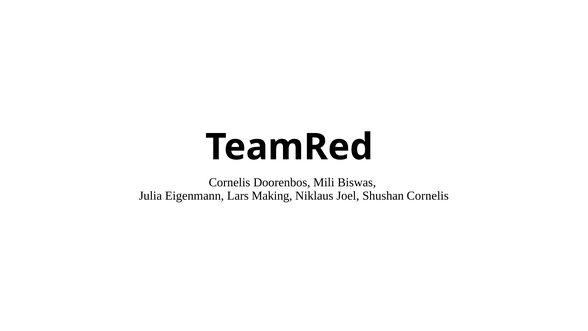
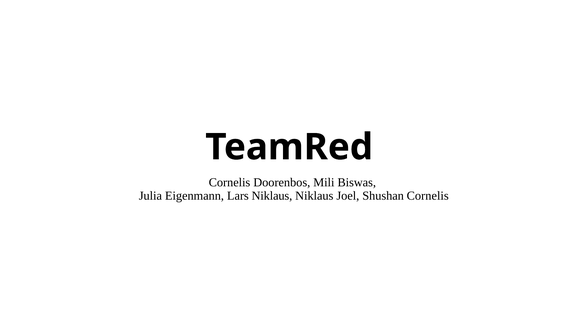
Lars Making: Making -> Niklaus (272, 196)
